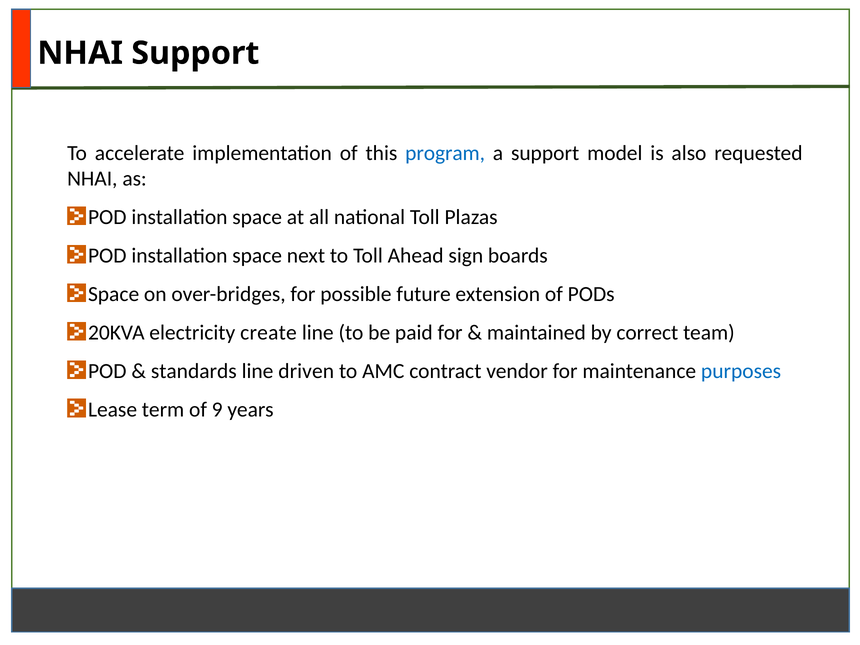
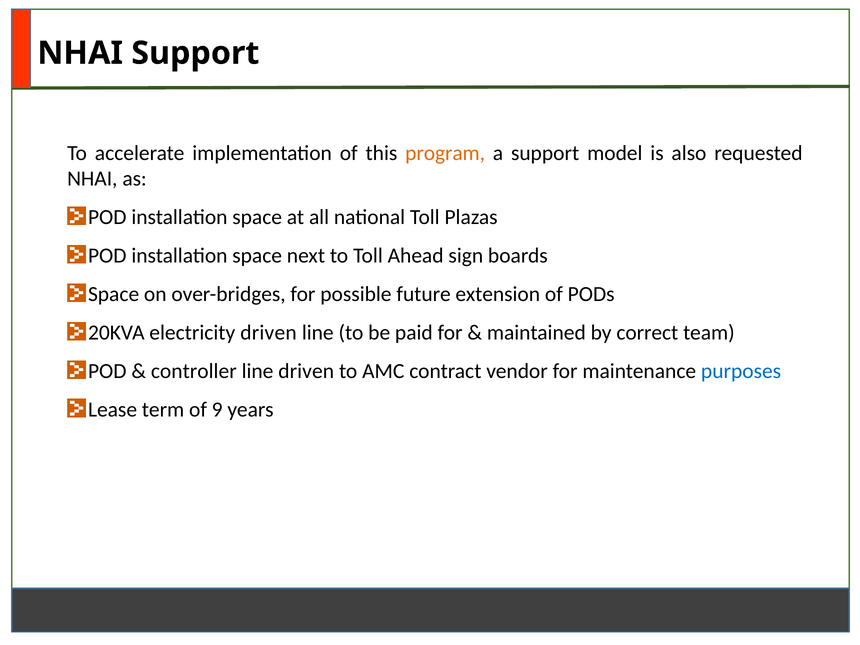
program colour: blue -> orange (445, 153)
electricity create: create -> driven (268, 333)
standards: standards -> controller (194, 371)
